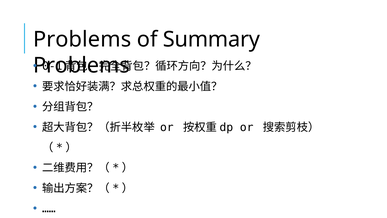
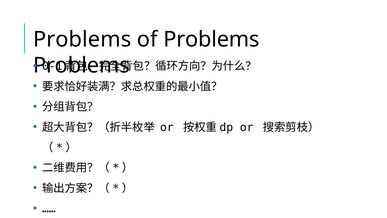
of Summary: Summary -> Problems (211, 39)
